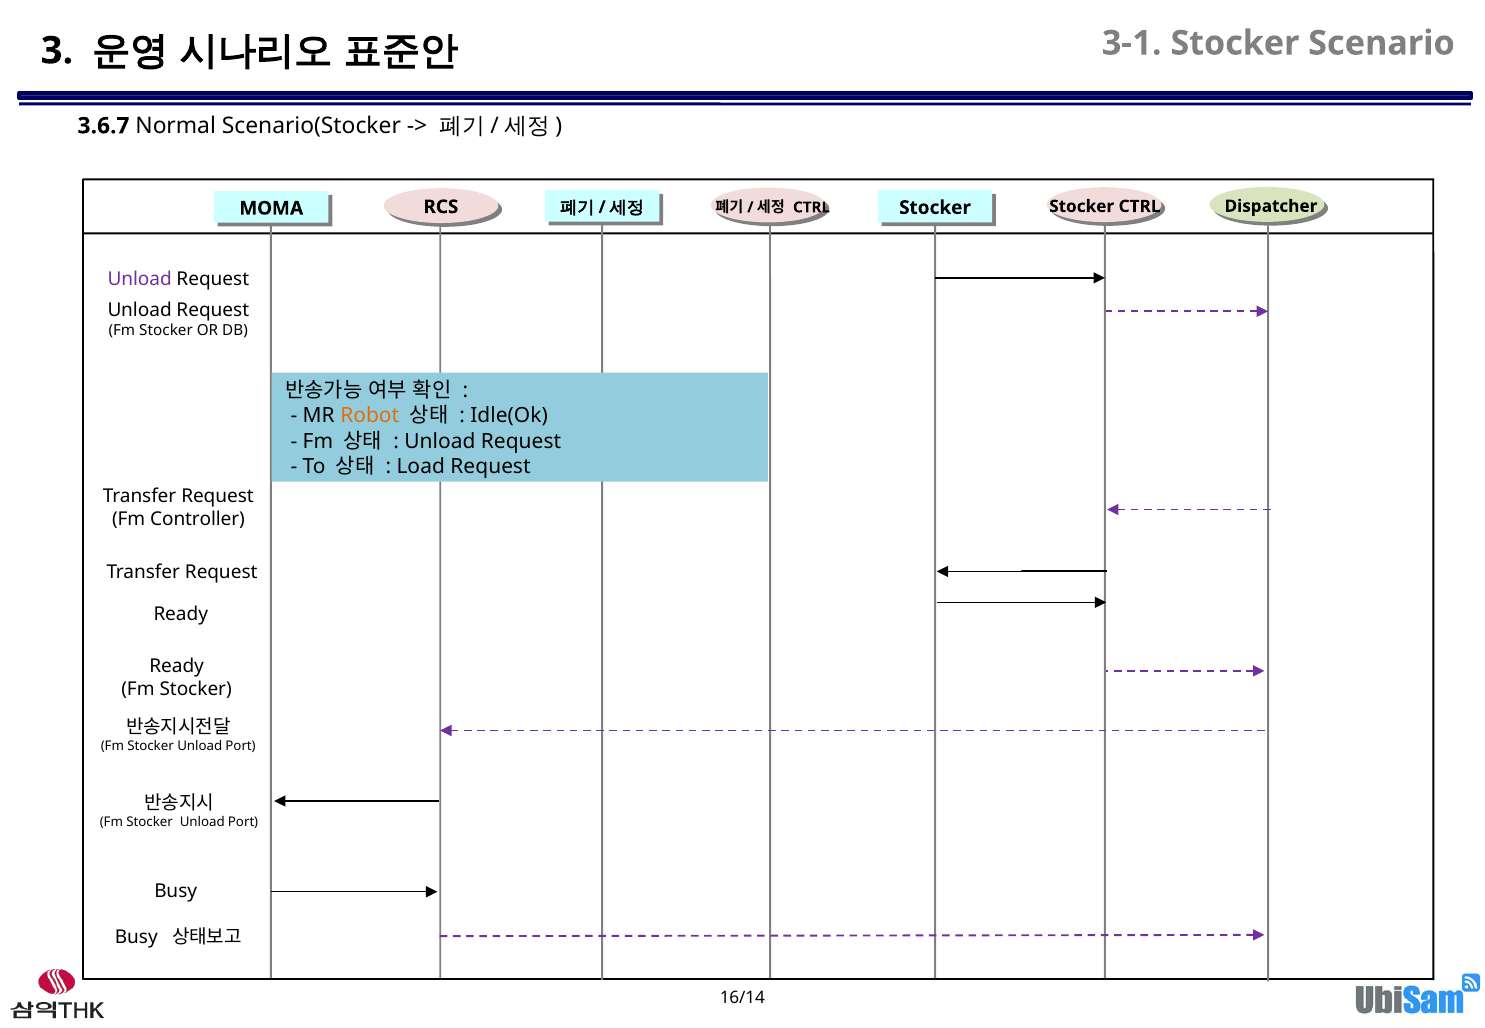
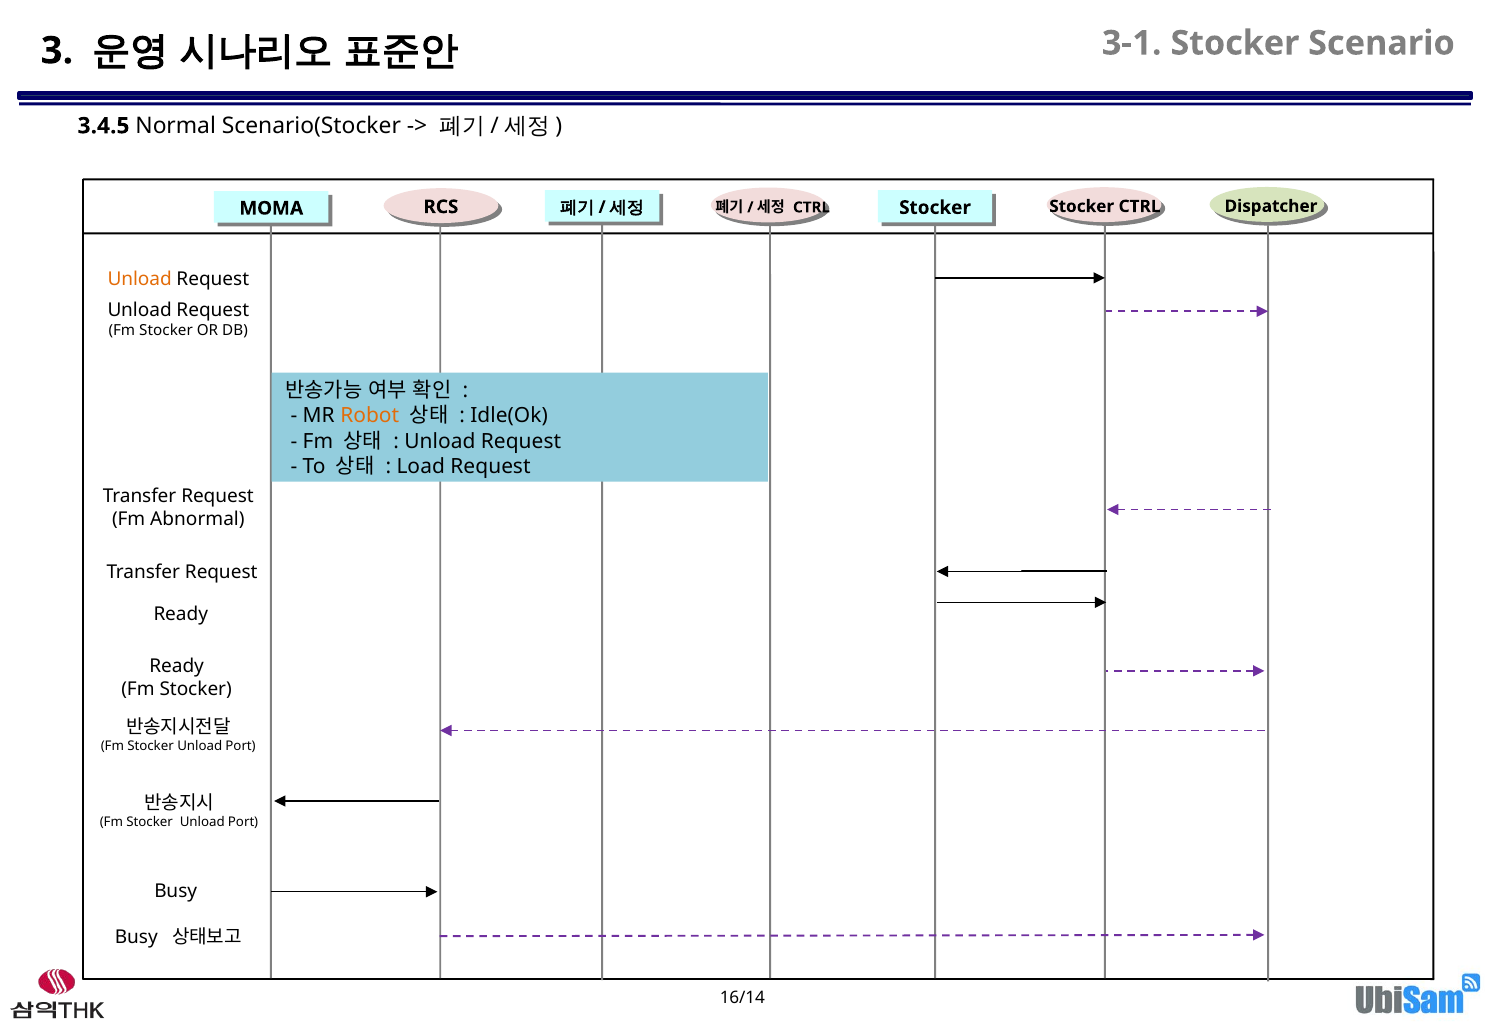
3.6.7: 3.6.7 -> 3.4.5 (104, 126)
Unload colour: purple -> orange (140, 280)
Controller: Controller -> Abnormal (197, 519)
